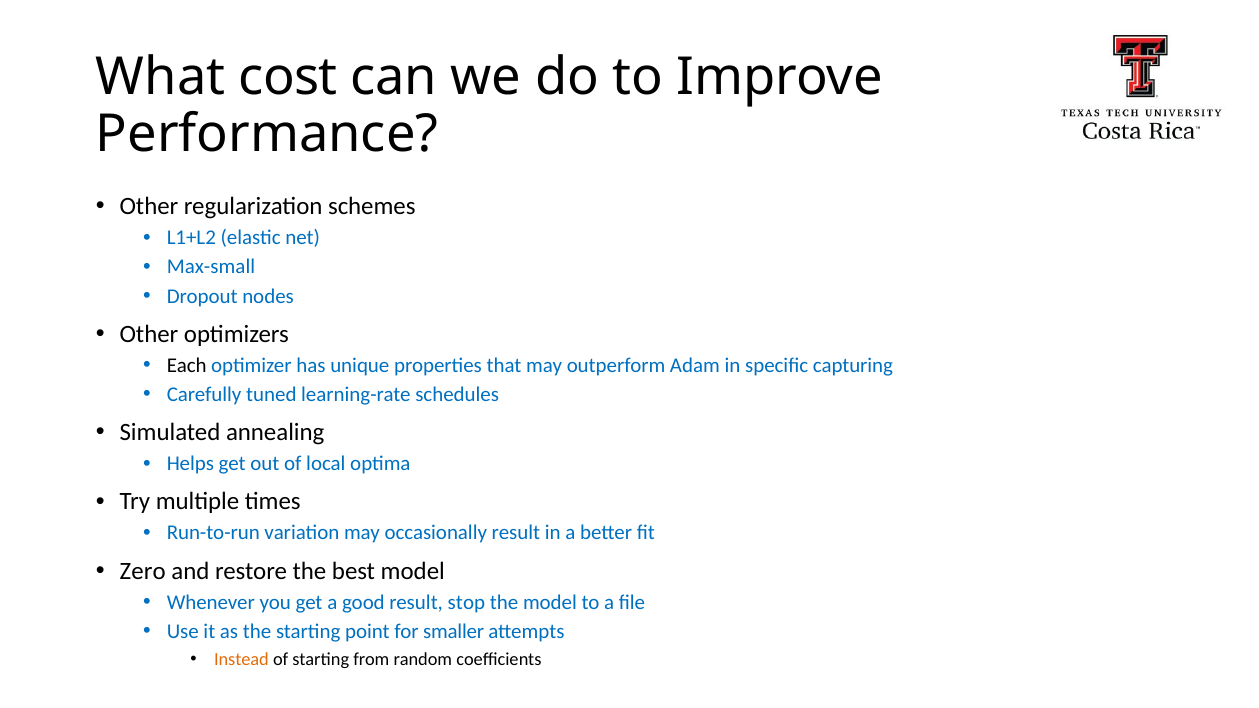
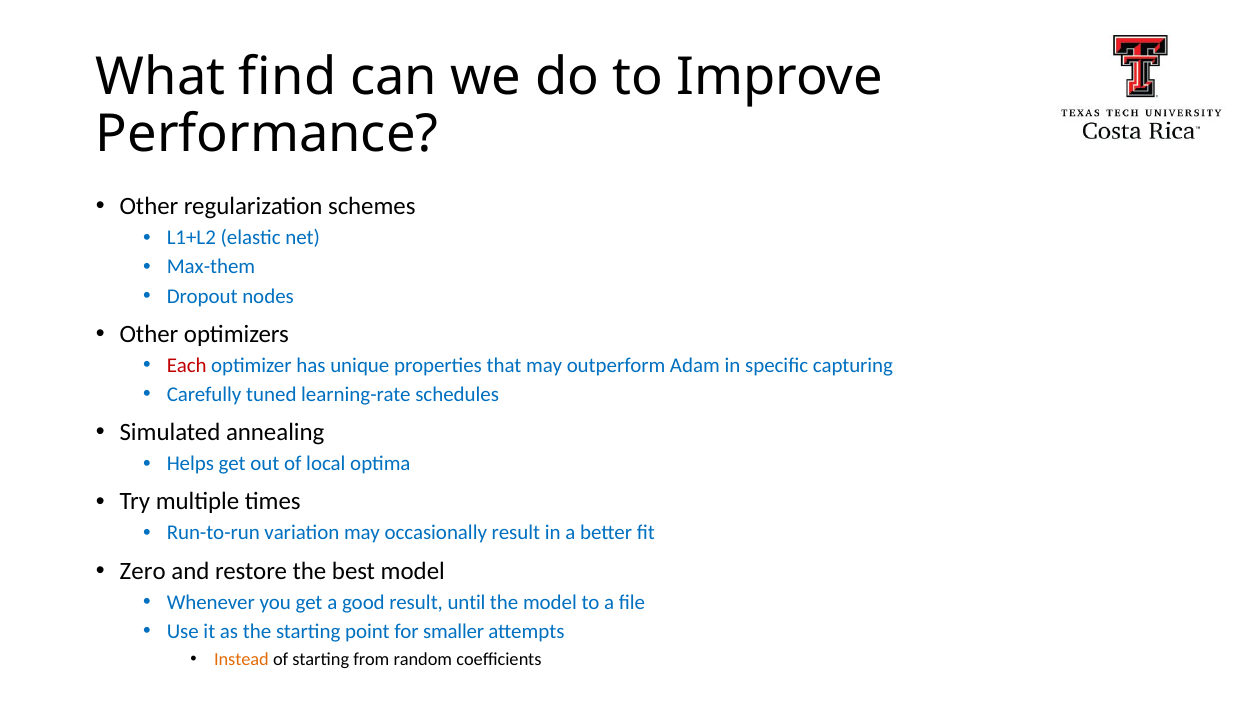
cost: cost -> find (288, 77)
Max-small: Max-small -> Max-them (211, 267)
Each colour: black -> red (187, 365)
stop: stop -> until (467, 602)
